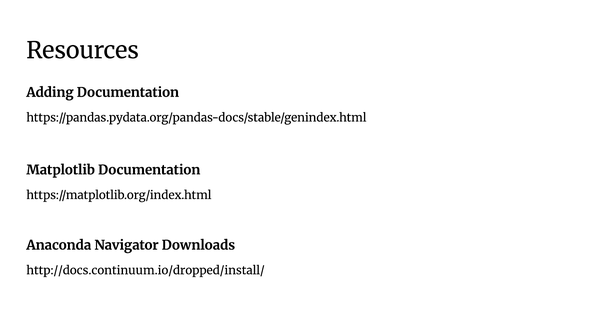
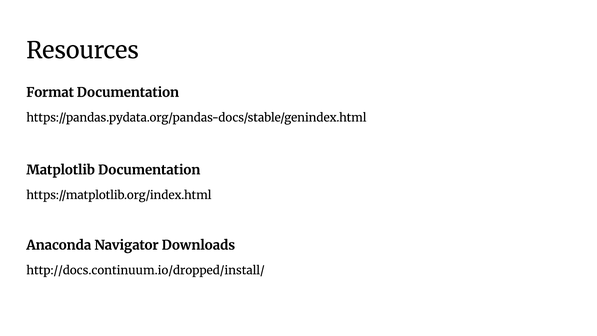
Adding: Adding -> Format (50, 92)
